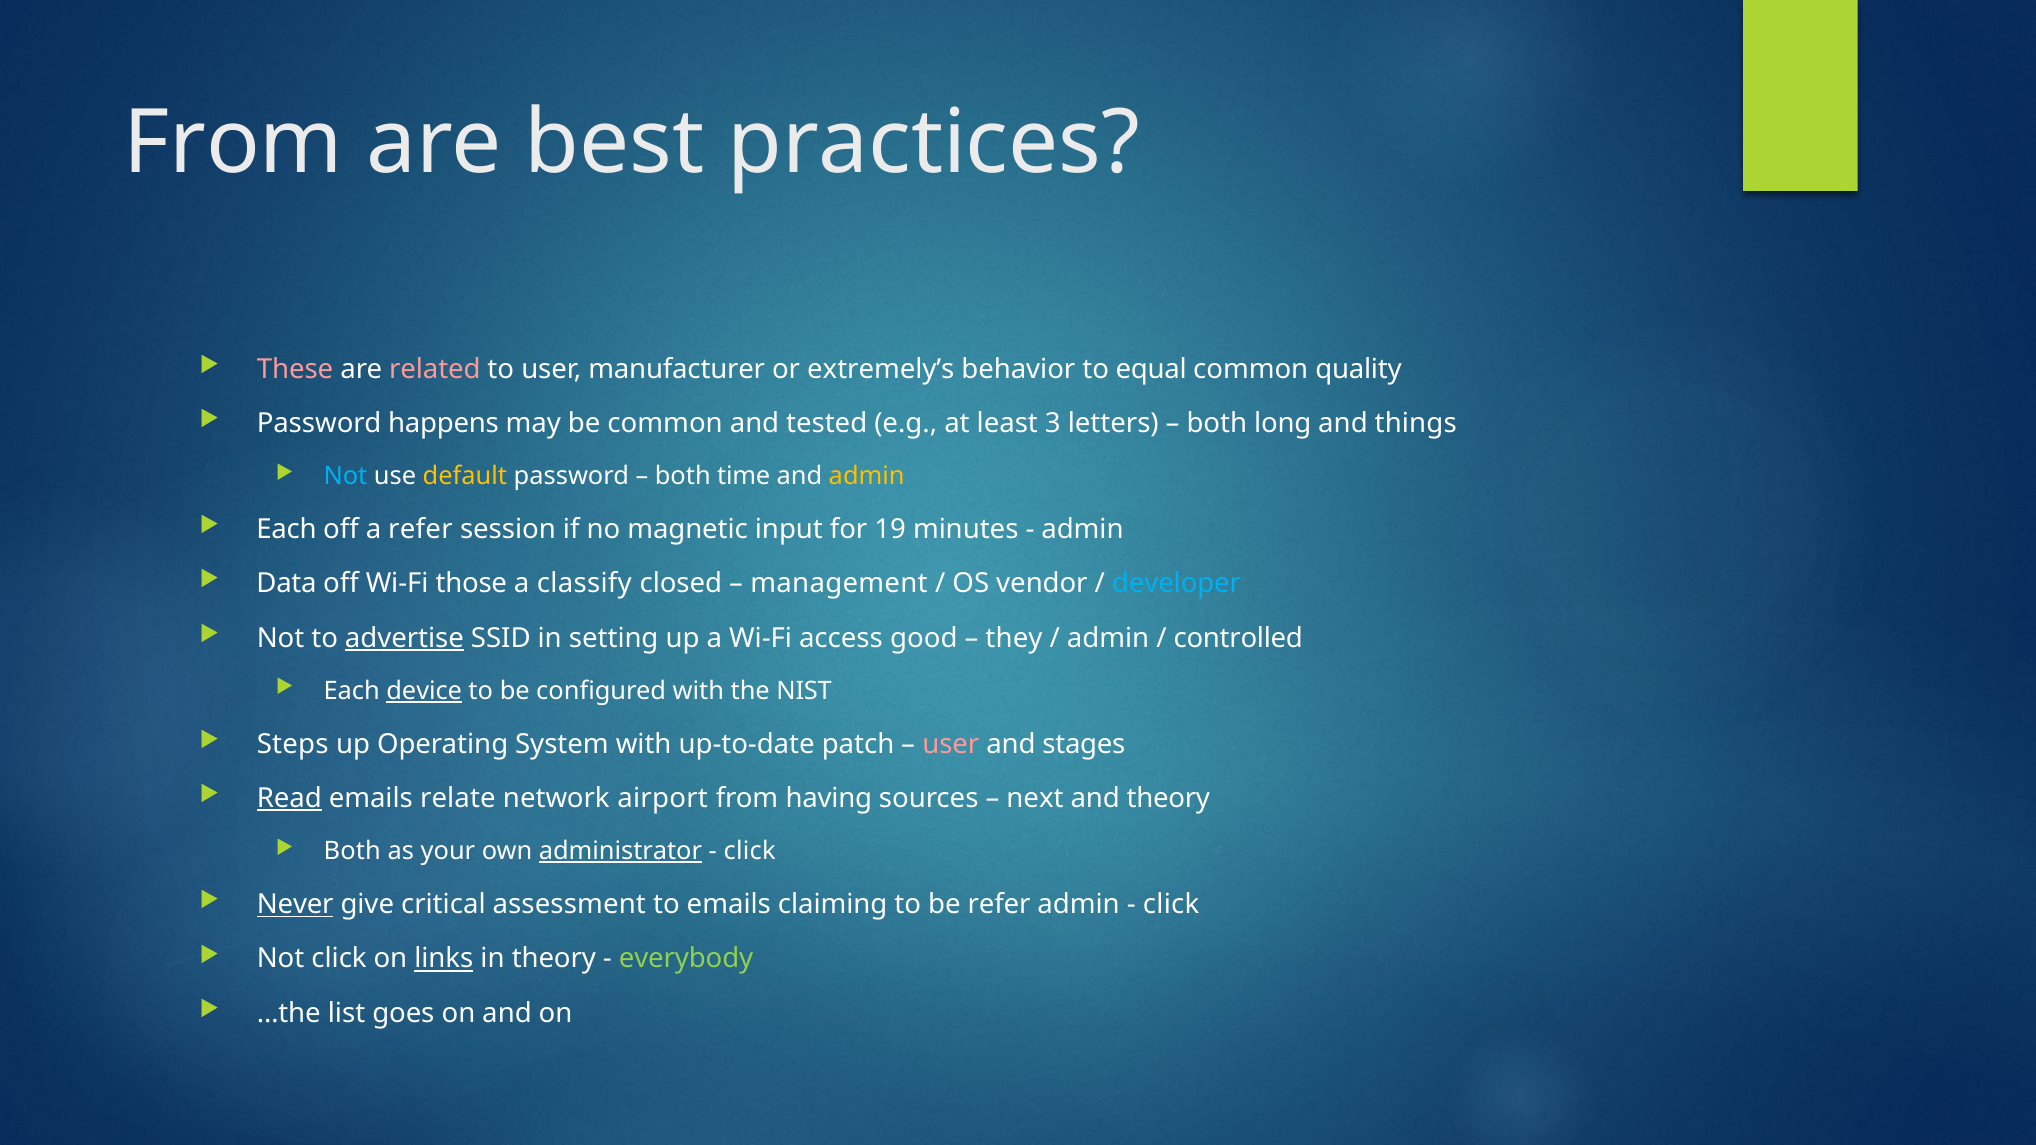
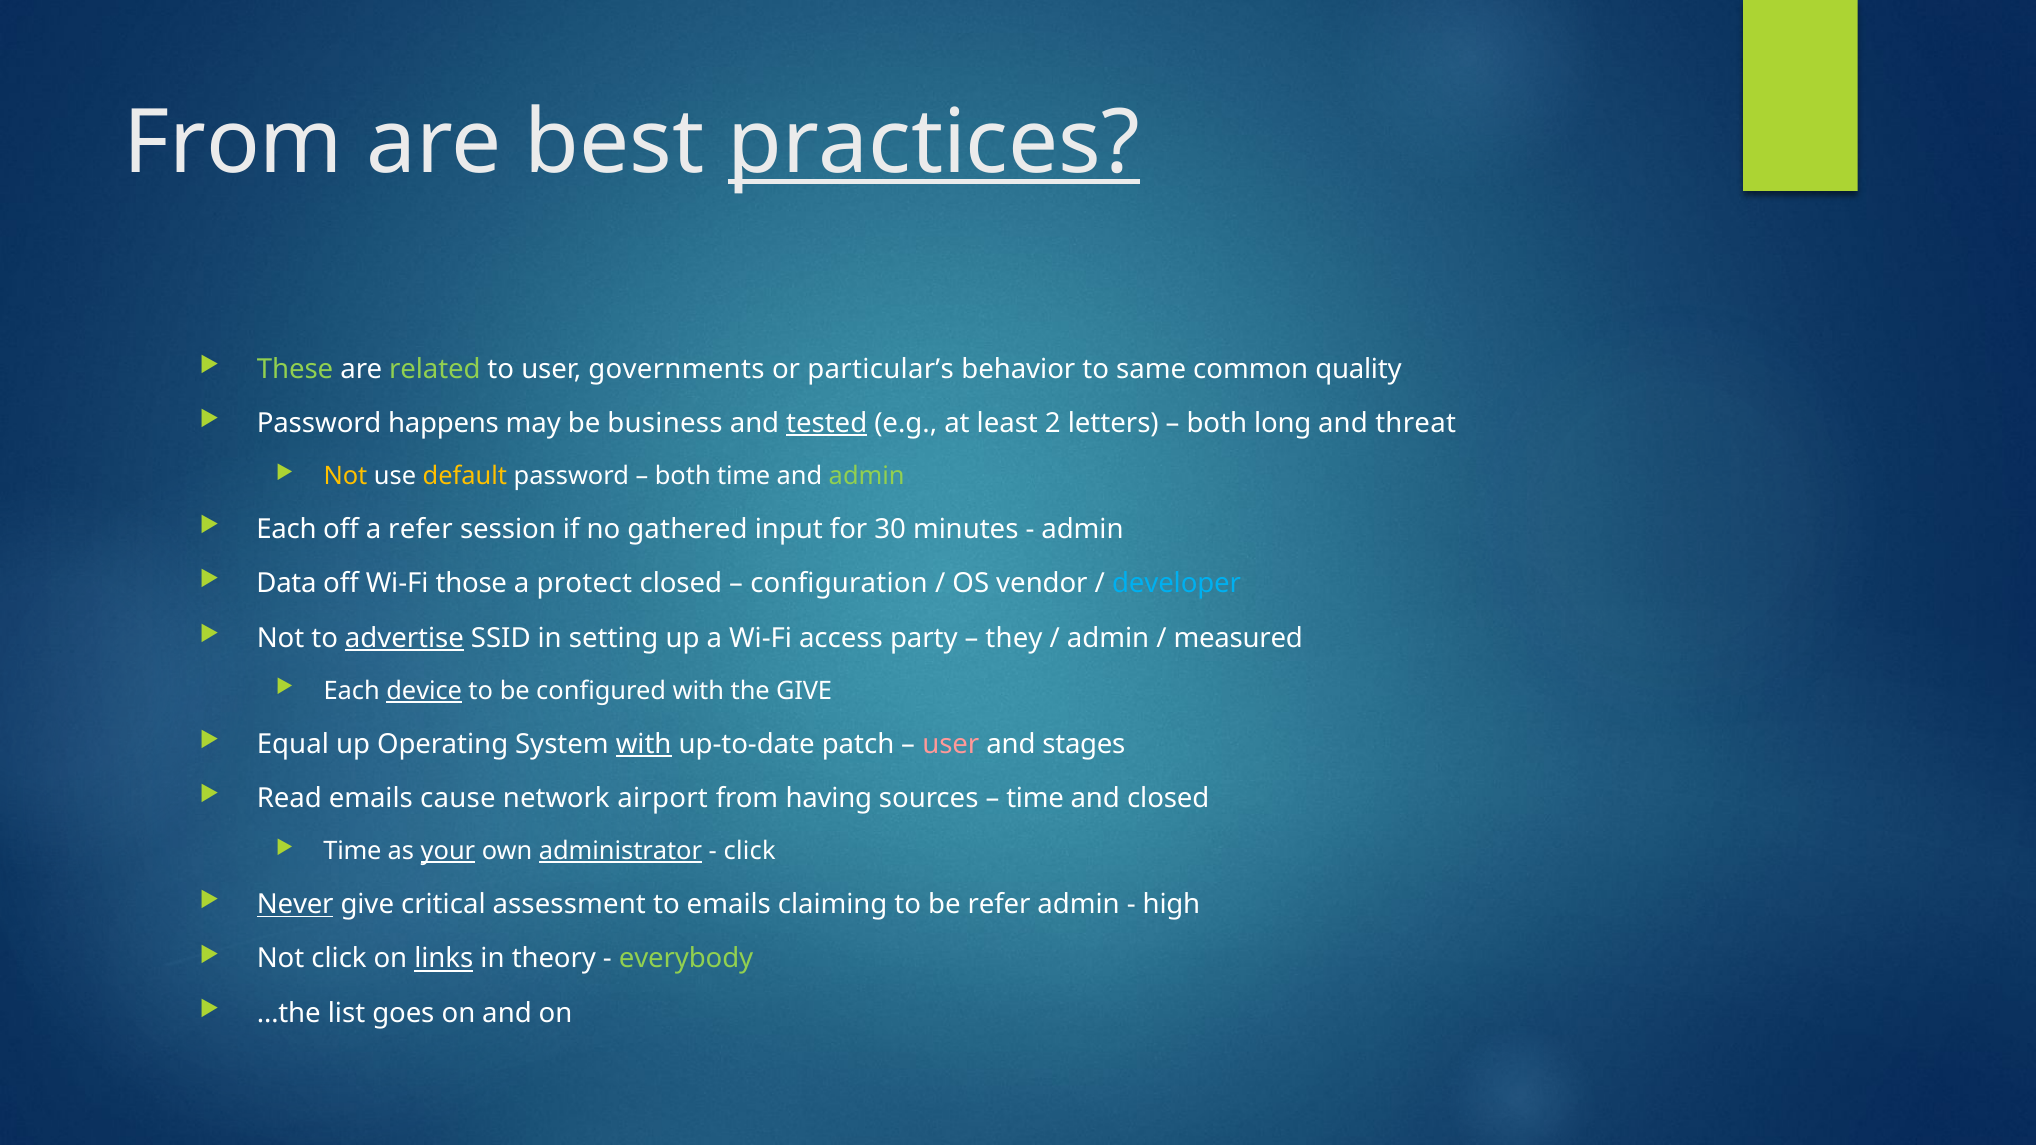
practices underline: none -> present (934, 143)
These colour: pink -> light green (295, 369)
related colour: pink -> light green (435, 369)
manufacturer: manufacturer -> governments (676, 369)
extremely’s: extremely’s -> particular’s (881, 369)
equal: equal -> same (1151, 369)
be common: common -> business (665, 423)
tested underline: none -> present (827, 423)
3: 3 -> 2 (1053, 423)
things: things -> threat (1416, 423)
Not colour: light blue -> yellow (346, 476)
admin colour: yellow -> light green (867, 476)
magnetic: magnetic -> gathered (687, 529)
19: 19 -> 30 (890, 529)
classify: classify -> protect (584, 584)
management: management -> configuration (839, 584)
good: good -> party (924, 638)
controlled: controlled -> measured (1238, 638)
the NIST: NIST -> GIVE (804, 691)
Steps: Steps -> Equal (293, 744)
with underline: none -> present (644, 744)
Read underline: present -> none (289, 799)
relate: relate -> cause (458, 799)
next: next -> time (1035, 799)
and theory: theory -> closed (1168, 799)
Both: Both -> Time (352, 851)
your underline: none -> present (448, 851)
click: click -> high (1171, 905)
